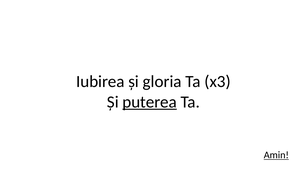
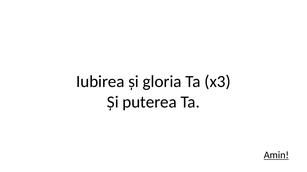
puterea underline: present -> none (150, 102)
